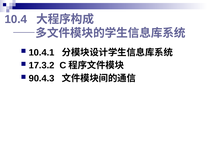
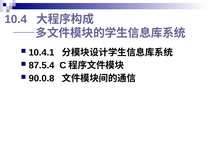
17.3.2: 17.3.2 -> 87.5.4 (42, 65)
90.4.3: 90.4.3 -> 90.0.8 (42, 78)
